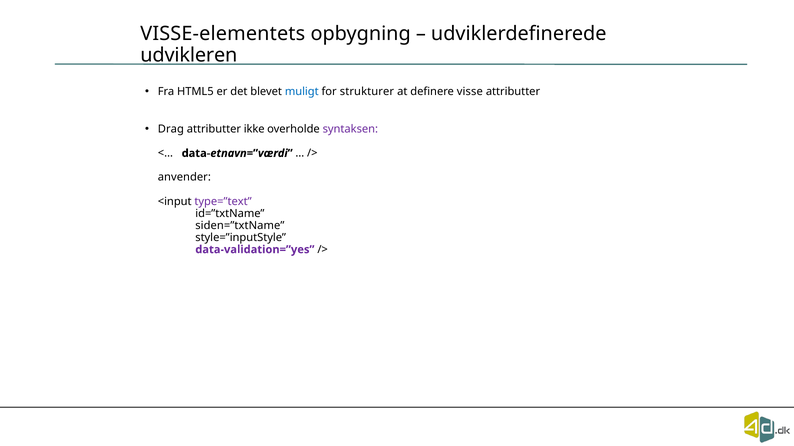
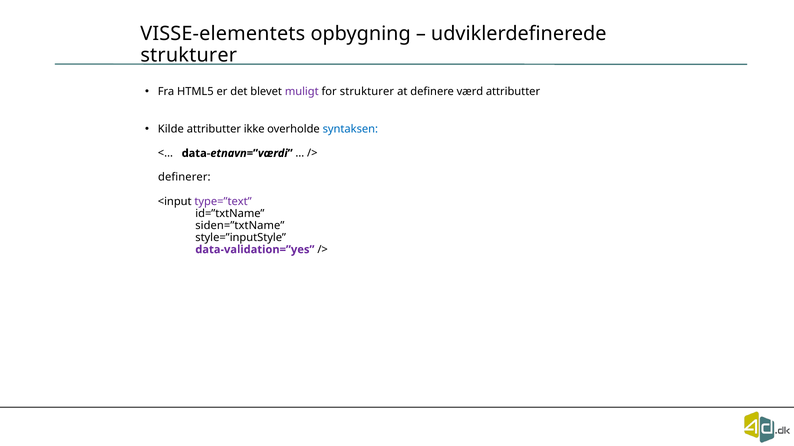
udvikleren: udvikleren -> strukturer (189, 55)
muligt colour: blue -> purple (302, 92)
visse: visse -> værd (470, 92)
Drag: Drag -> Kilde (171, 129)
syntaksen colour: purple -> blue (350, 129)
anvender: anvender -> definerer (184, 178)
